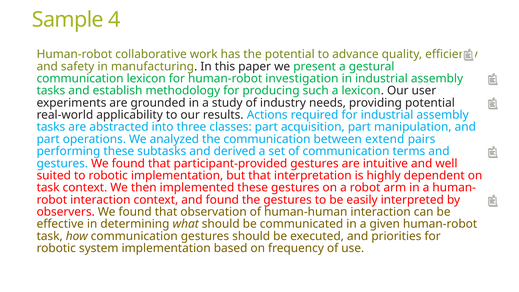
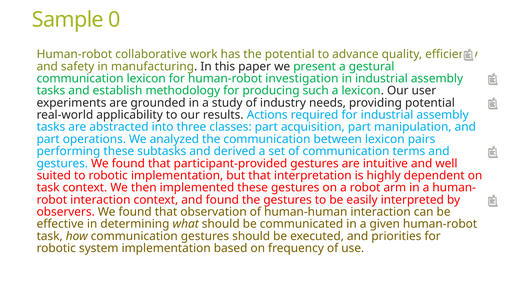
4: 4 -> 0 (114, 20)
between extend: extend -> lexicon (385, 139)
